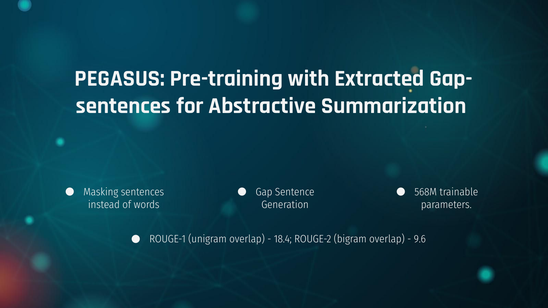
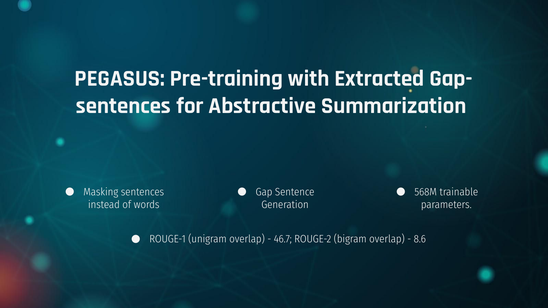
18.4: 18.4 -> 46.7 (283, 239)
9.6: 9.6 -> 8.6 (420, 239)
